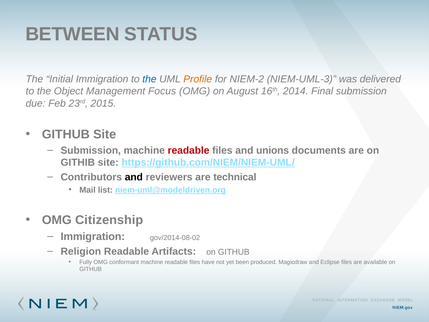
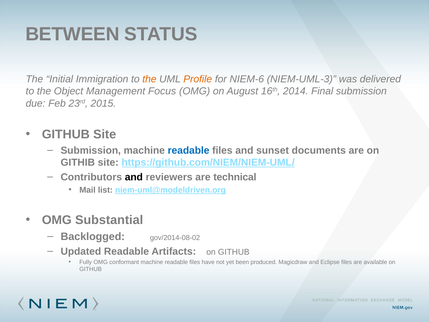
the colour: blue -> orange (149, 79)
NIEM-2: NIEM-2 -> NIEM-6 (247, 79)
readable colour: red -> blue (189, 150)
unions: unions -> sunset (273, 150)
Citizenship: Citizenship -> Substantial (109, 220)
Immigration: Immigration -> Backlogged (93, 236)
Religion: Religion -> Updated (81, 251)
